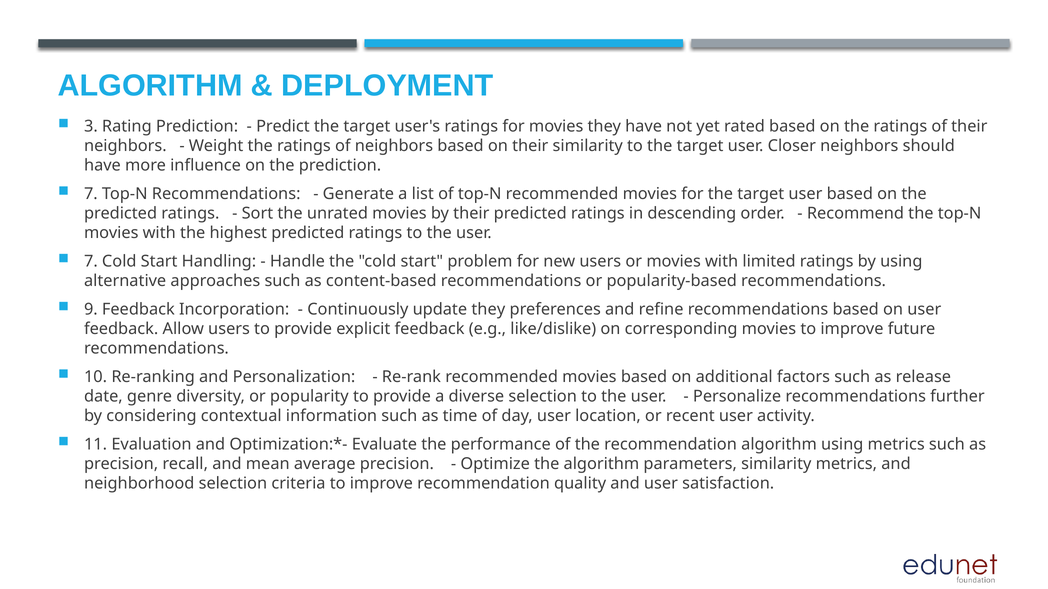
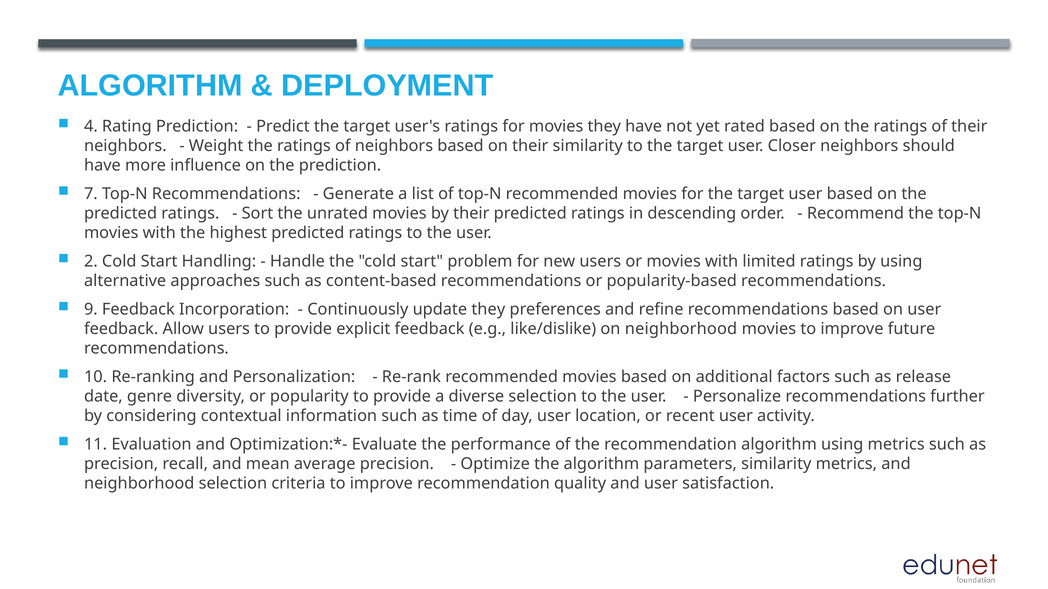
3: 3 -> 4 (91, 127)
7: 7 -> 2 (91, 262)
on corresponding: corresponding -> neighborhood (681, 329)
